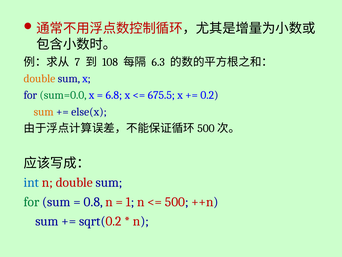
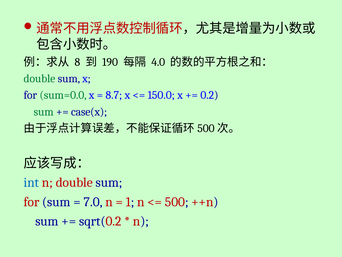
7: 7 -> 8 (77, 62)
108: 108 -> 190 (110, 62)
6.3: 6.3 -> 4.0 (158, 62)
double colour: orange -> green (39, 78)
6.8: 6.8 -> 8.7 (114, 95)
675.5: 675.5 -> 150.0 (161, 95)
sum colour: orange -> green (44, 112)
else(x: else(x -> case(x (89, 112)
for colour: green -> red (31, 201)
0.8: 0.8 -> 7.0 (93, 201)
